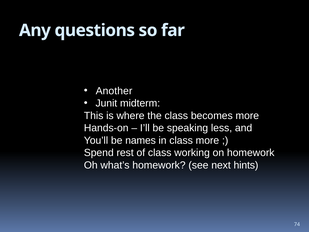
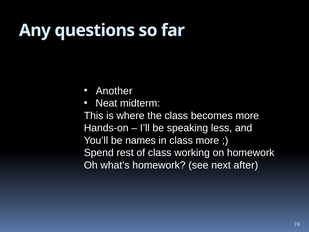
Junit: Junit -> Neat (106, 103)
hints: hints -> after (246, 165)
